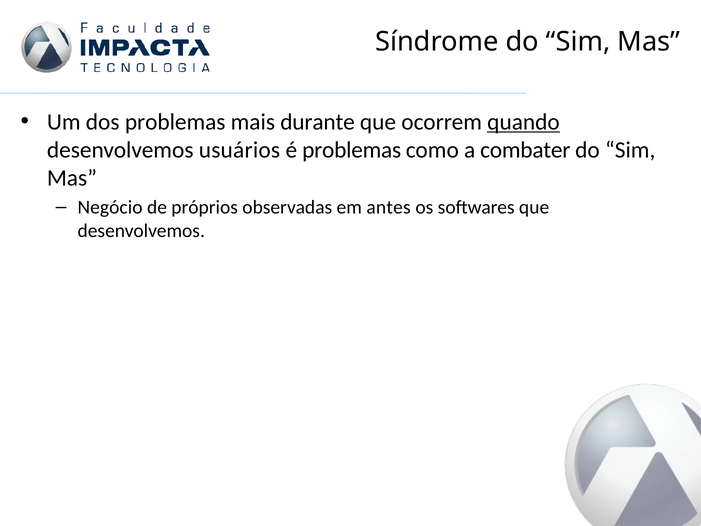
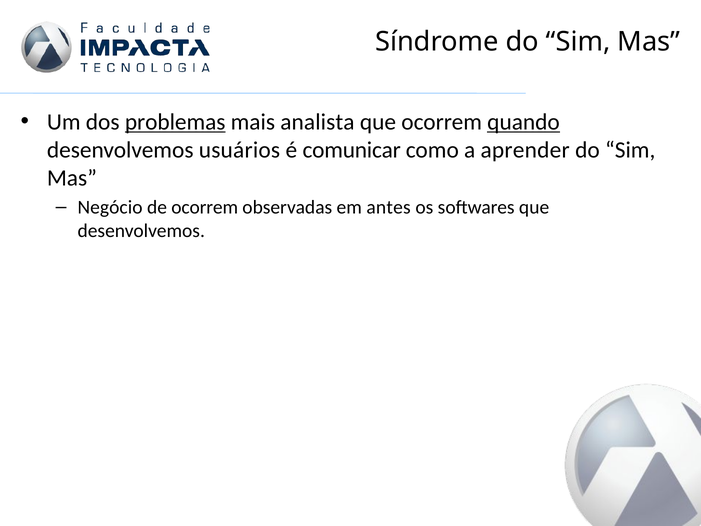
problemas underline: none -> present (175, 122)
durante: durante -> analista (317, 122)
é problemas: problemas -> comunicar (352, 150)
combater: combater -> aprender (525, 150)
de próprios: próprios -> ocorrem (205, 207)
